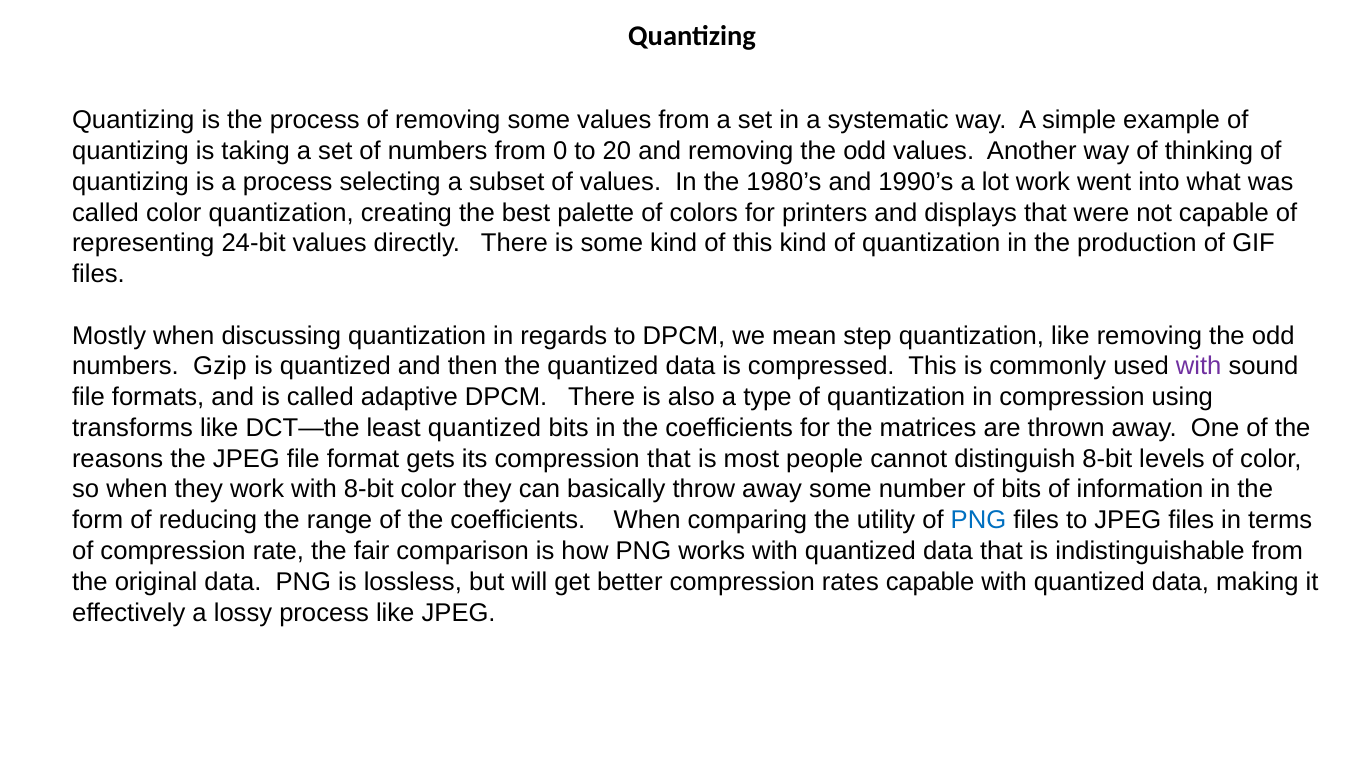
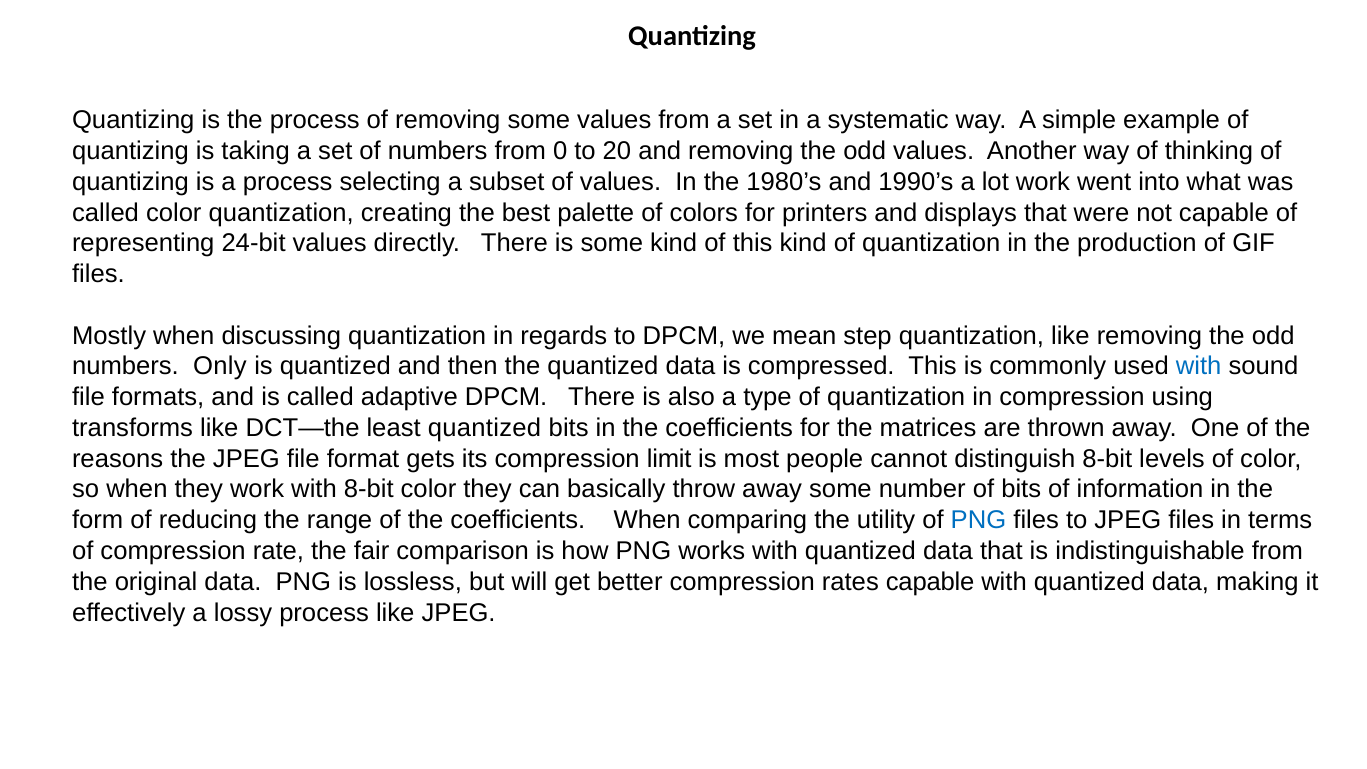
Gzip: Gzip -> Only (220, 366)
with colour: purple -> blue (1199, 366)
compression that: that -> limit (669, 459)
